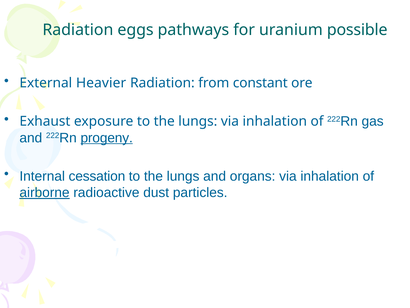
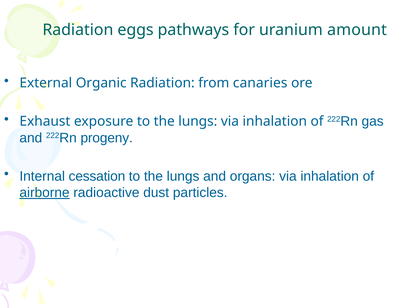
possible: possible -> amount (357, 30)
Heavier: Heavier -> Organic (101, 83)
constant: constant -> canaries (260, 83)
progeny underline: present -> none (107, 138)
